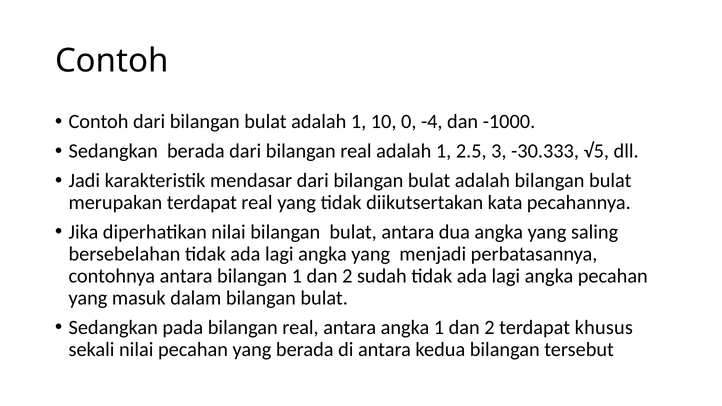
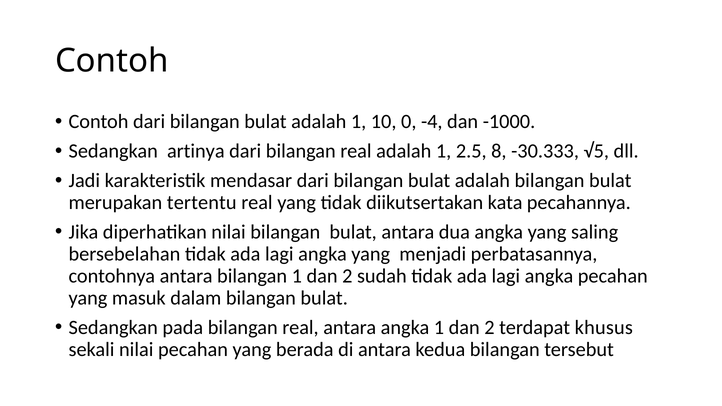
Sedangkan berada: berada -> artinya (196, 151)
3: 3 -> 8 (499, 151)
merupakan terdapat: terdapat -> tertentu (202, 203)
